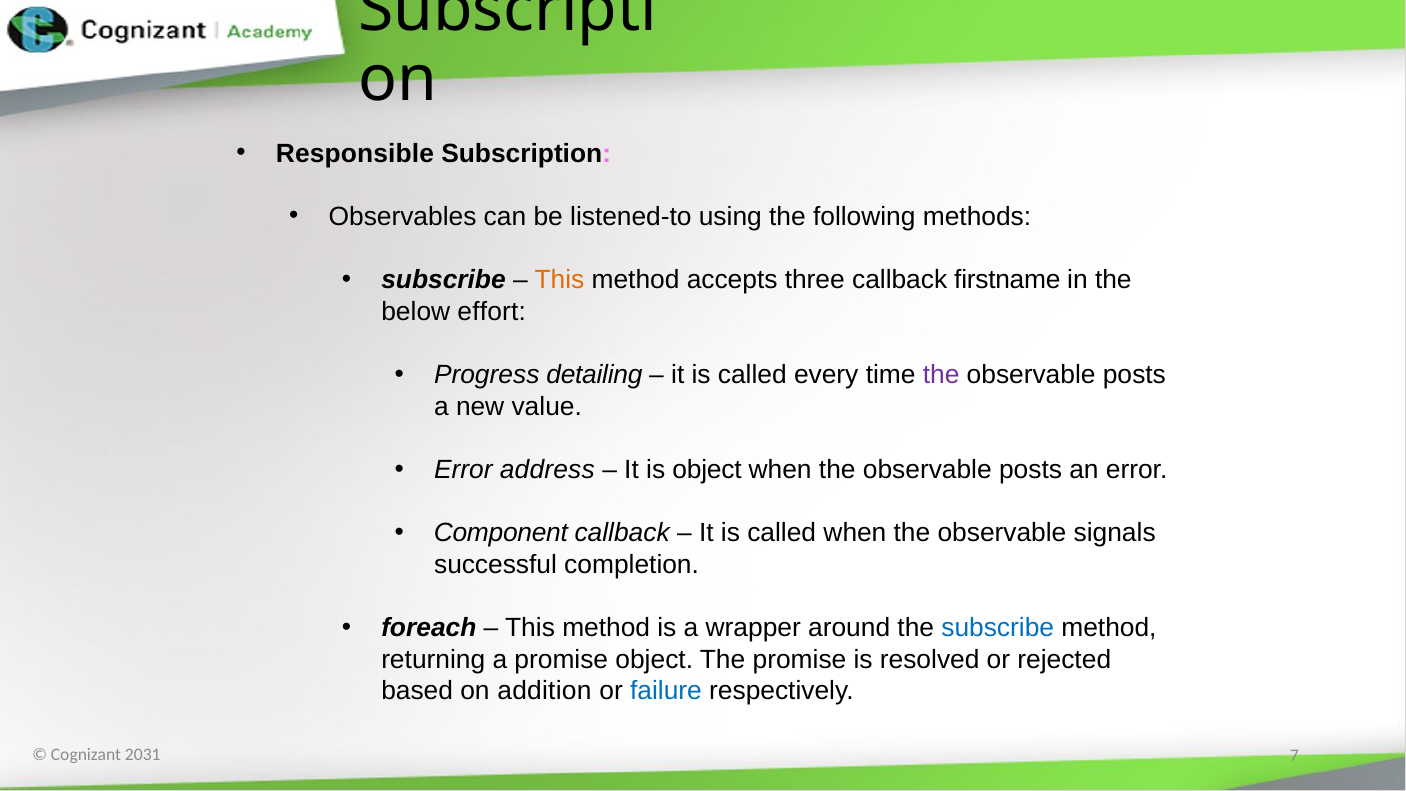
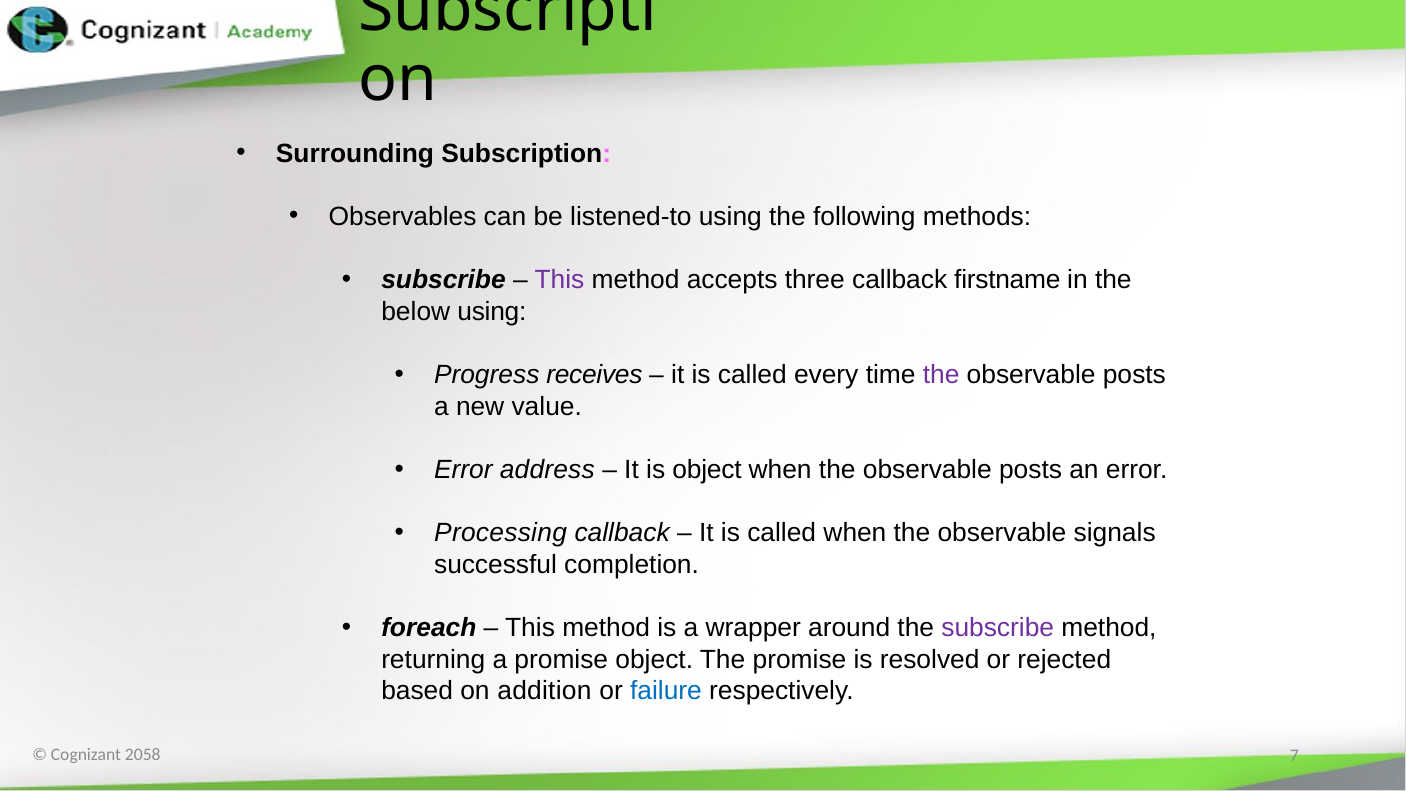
Responsible: Responsible -> Surrounding (355, 153)
This colour: orange -> purple (559, 280)
below effort: effort -> using (492, 312)
detailing: detailing -> receives (594, 375)
Component: Component -> Processing (501, 533)
subscribe colour: blue -> purple (998, 628)
2031: 2031 -> 2058 (143, 754)
